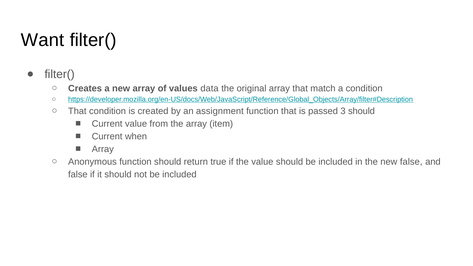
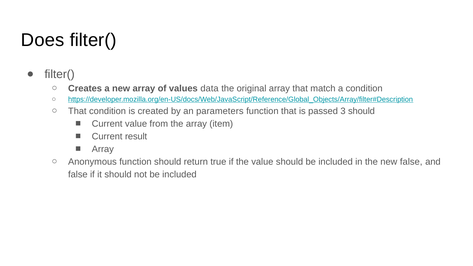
Want: Want -> Does (43, 40)
assignment: assignment -> parameters (220, 111)
when: when -> result (136, 136)
